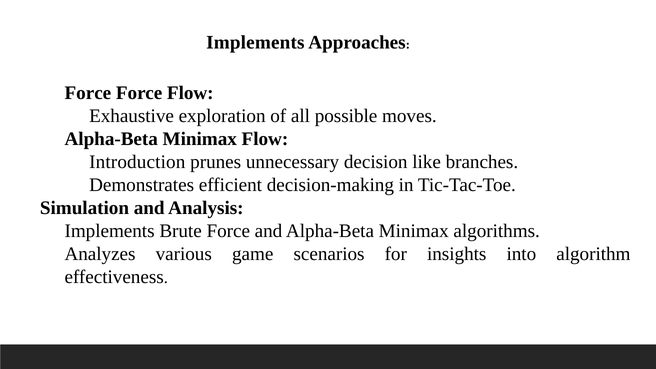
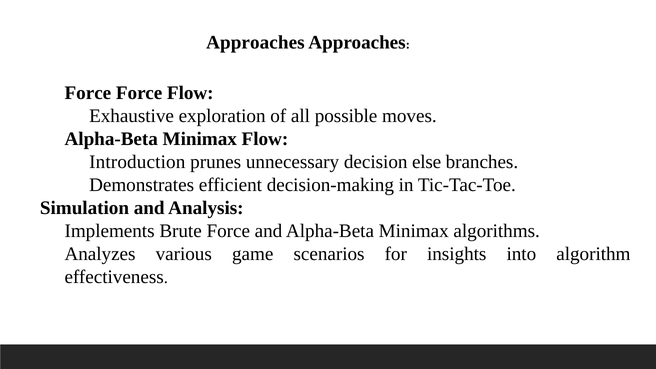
Implements: Implements -> Approaches (255, 42)
like: like -> else (427, 162)
